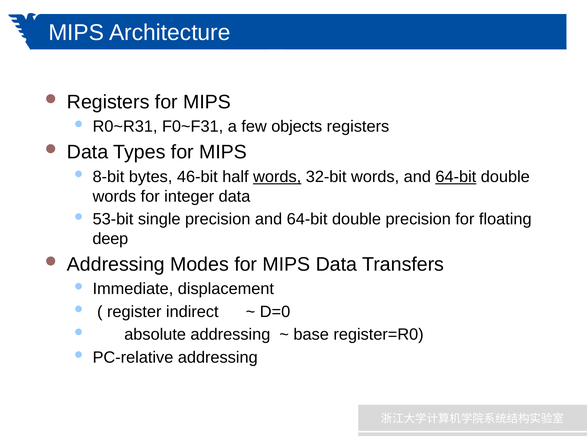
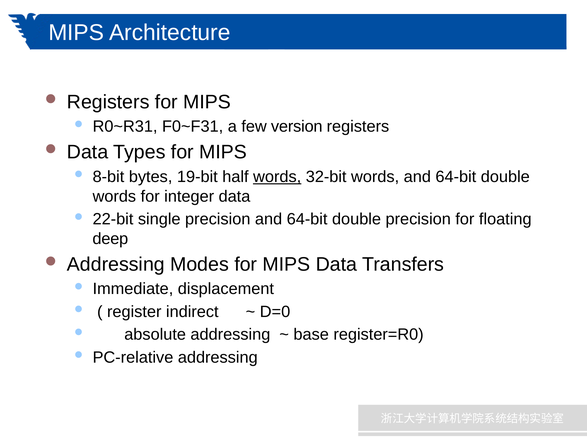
objects: objects -> version (297, 127)
46-bit: 46-bit -> 19-bit (197, 177)
64-bit underline: present -> none (456, 177)
53-bit: 53-bit -> 22-bit (113, 219)
